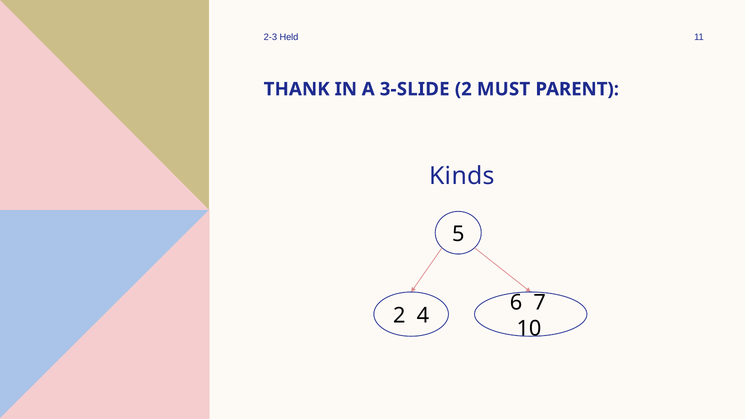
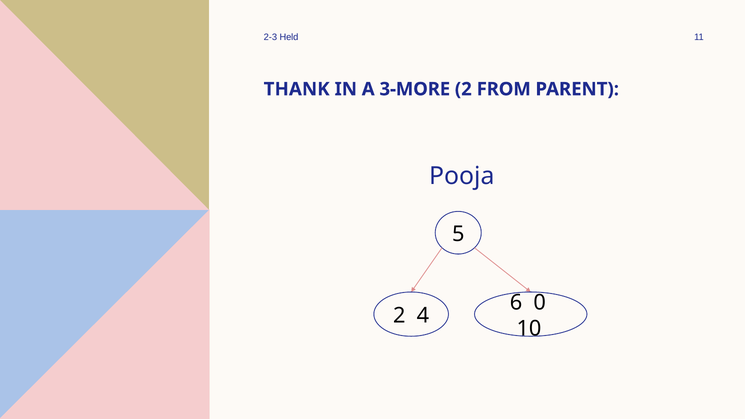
3-SLIDE: 3-SLIDE -> 3-MORE (415, 89)
MUST: MUST -> FROM (504, 89)
Kinds: Kinds -> Pooja (462, 176)
7: 7 -> 0 (540, 303)
